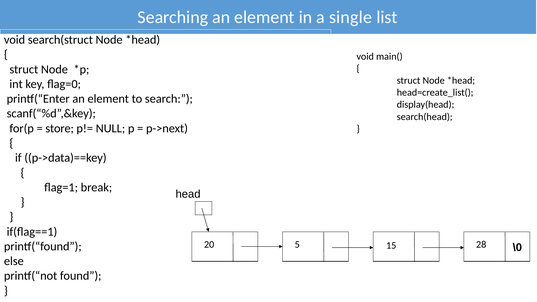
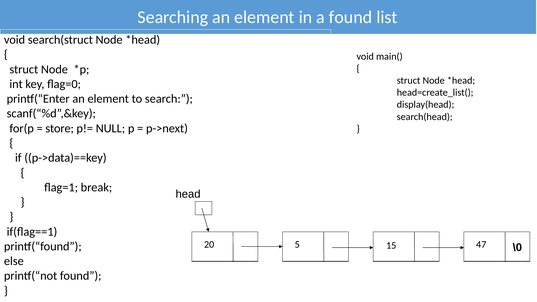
a single: single -> found (351, 17)
28: 28 -> 47 (481, 244)
